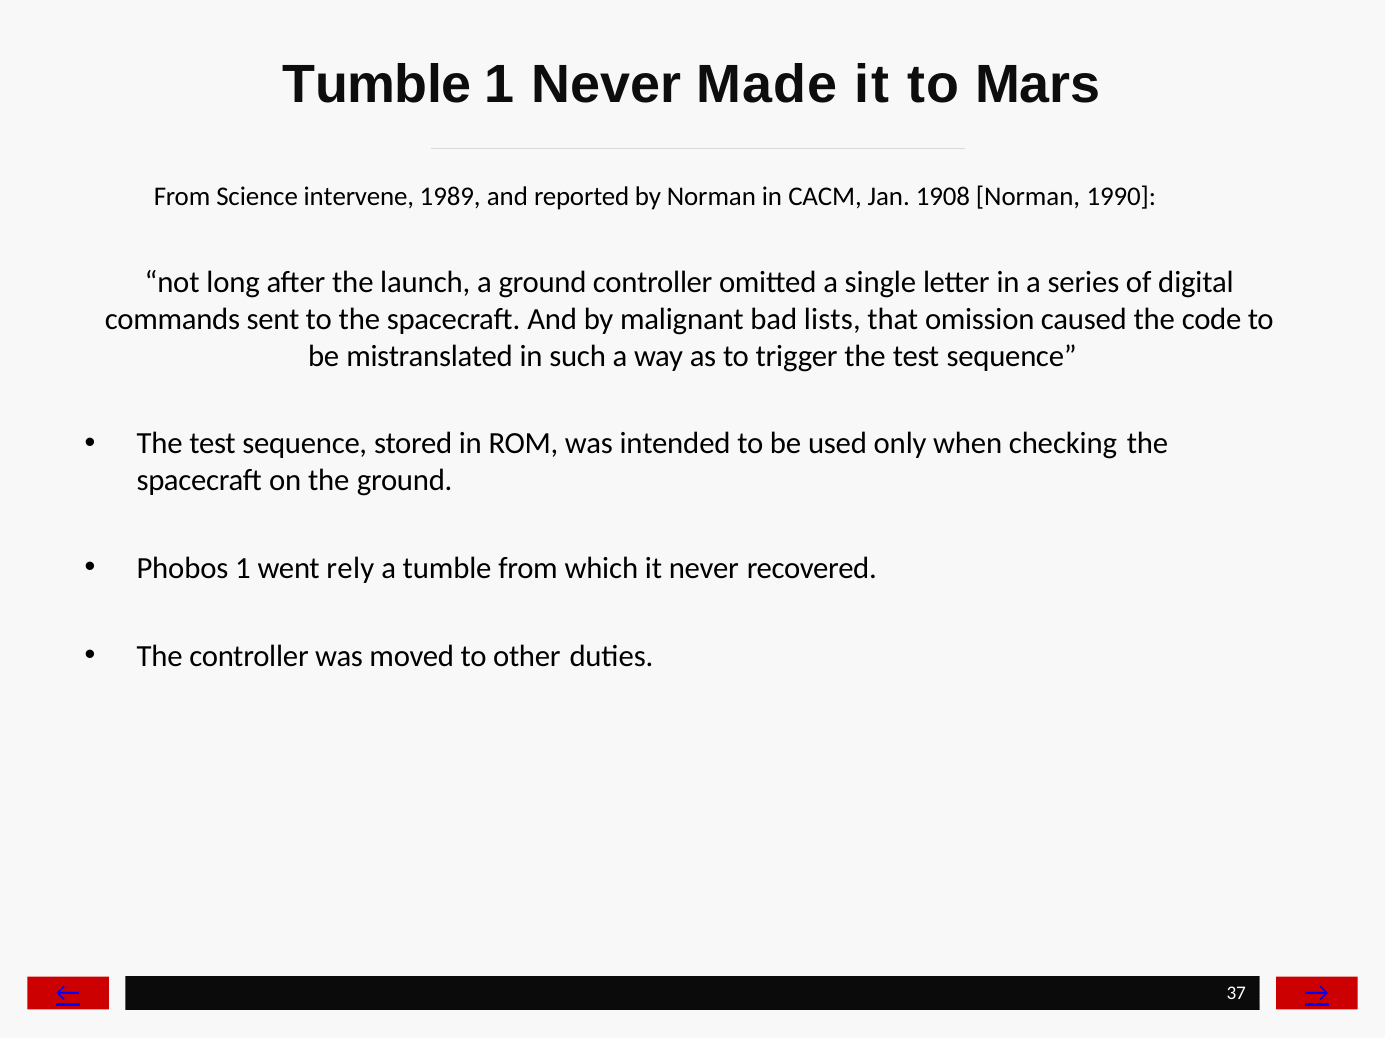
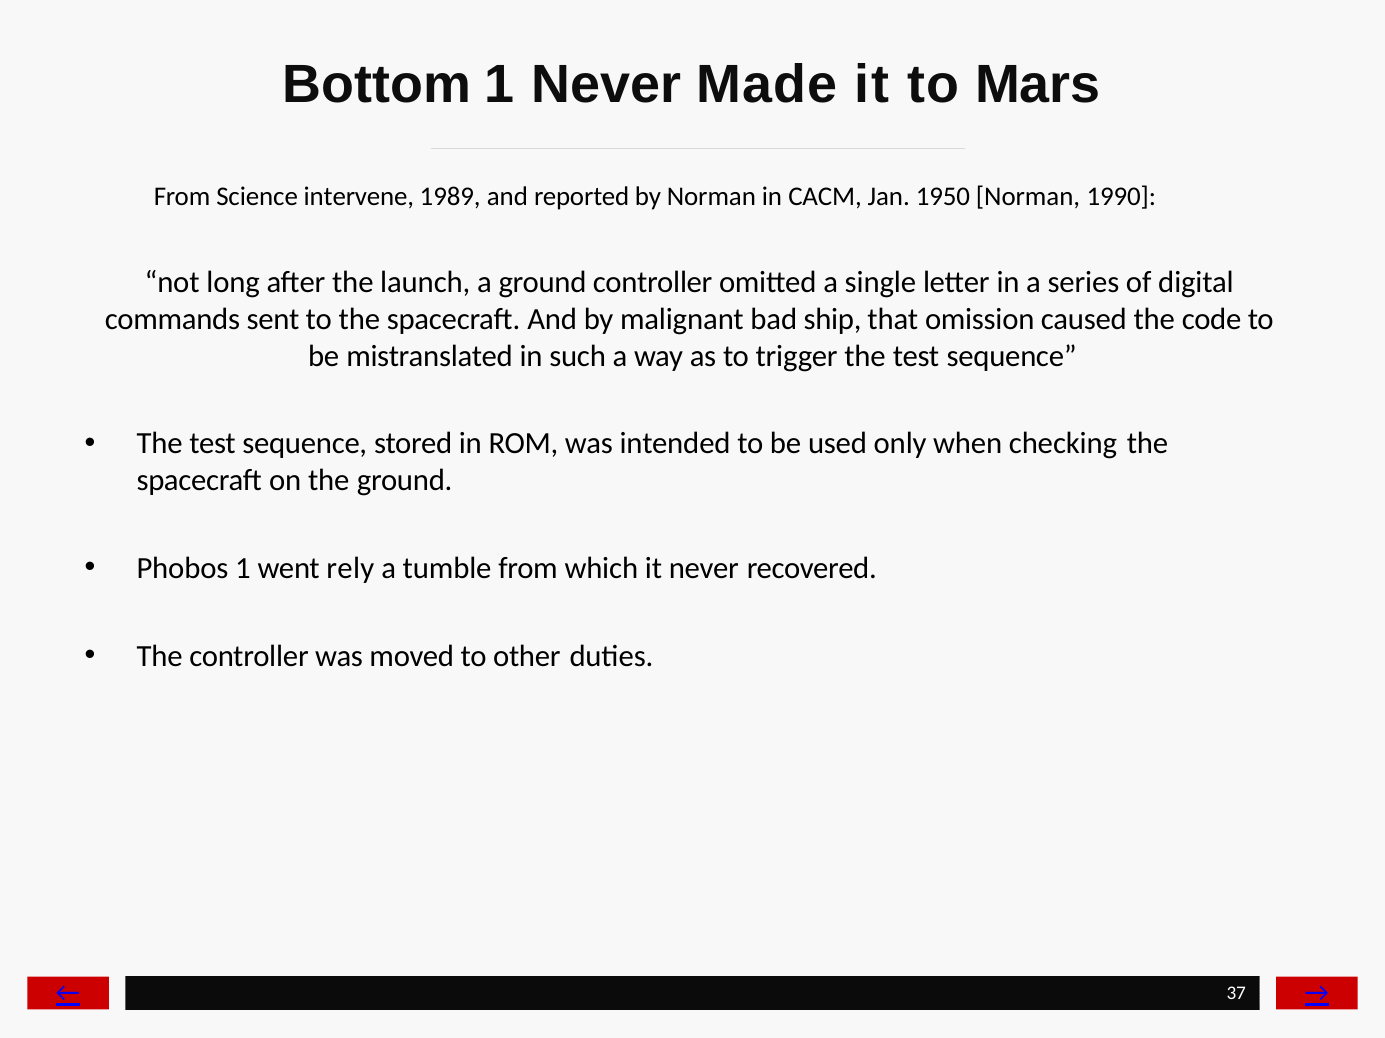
Tumble: Tumble -> Bottom (377, 85)
1908: 1908 -> 1950 (943, 197)
lists: lists -> ship (833, 319)
